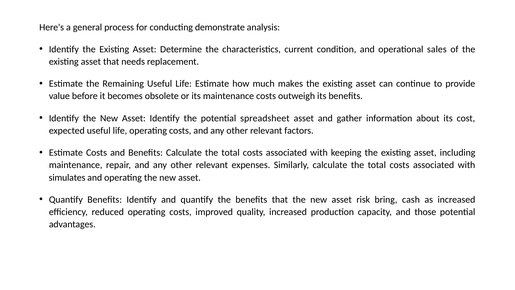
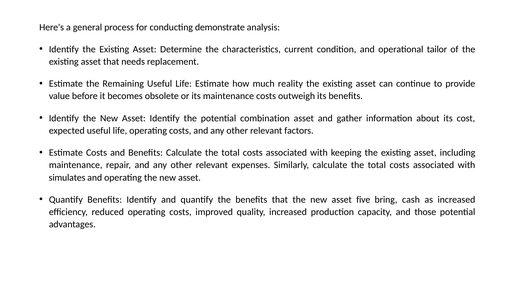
sales: sales -> tailor (437, 49)
makes: makes -> reality (290, 84)
spreadsheet: spreadsheet -> combination (265, 118)
risk: risk -> five (363, 199)
